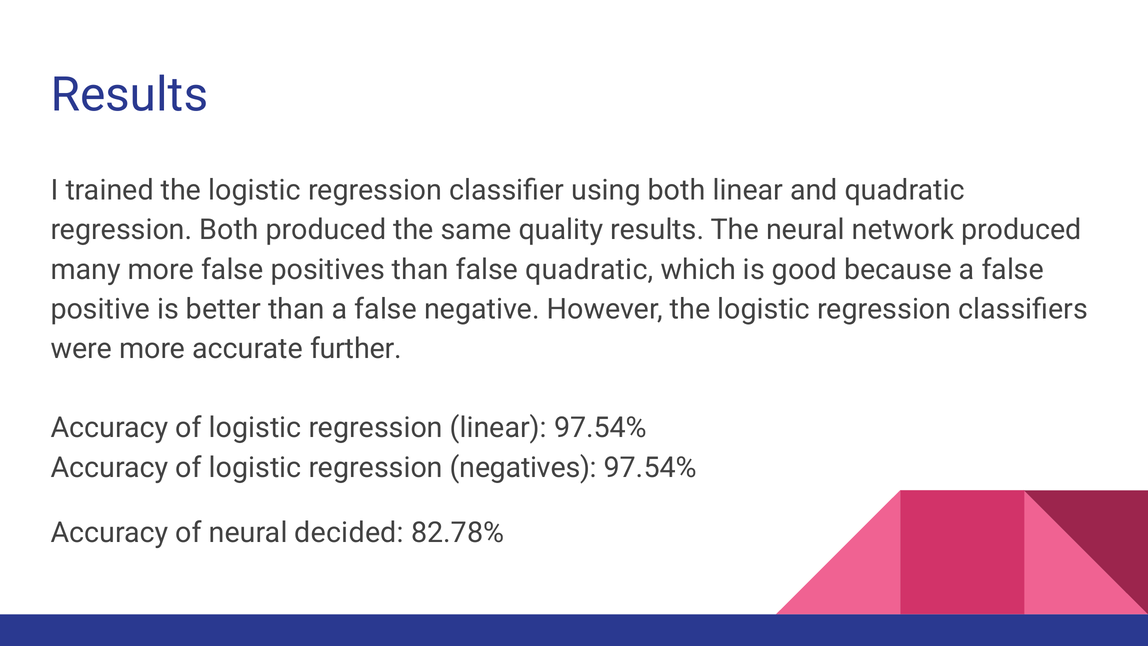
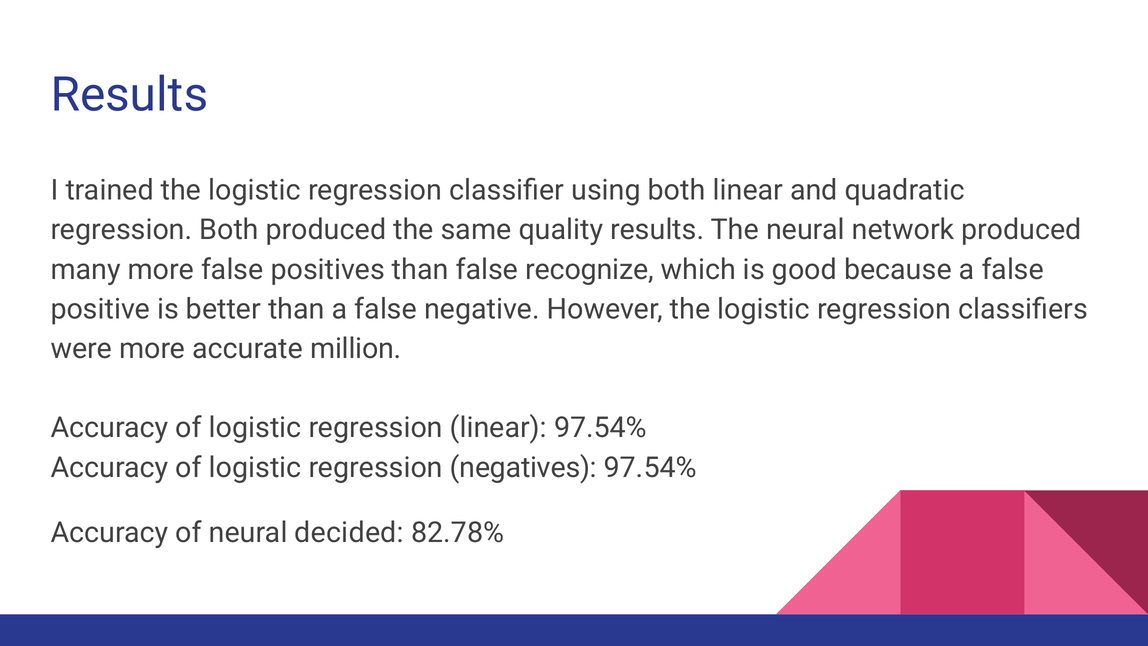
false quadratic: quadratic -> recognize (590, 269)
further: further -> million (356, 349)
